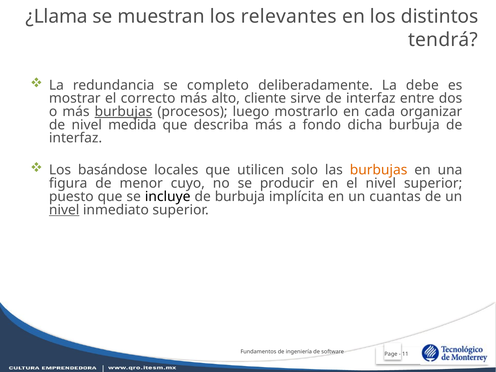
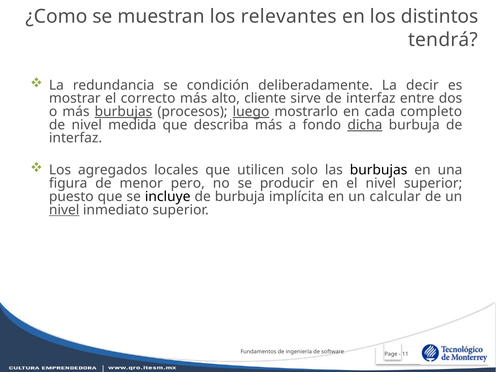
¿Llama: ¿Llama -> ¿Como (57, 17)
completo: completo -> condición (218, 85)
debe: debe -> decir (422, 85)
luego underline: none -> present (251, 112)
organizar: organizar -> completo (431, 112)
dicha underline: none -> present (365, 125)
basándose: basándose -> agregados (113, 170)
burbujas colour: orange -> black (379, 170)
cuyo: cuyo -> pero (188, 183)
cuantas: cuantas -> calcular (395, 197)
